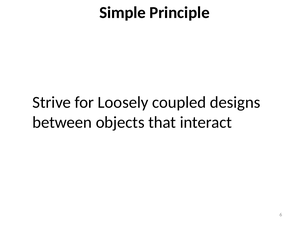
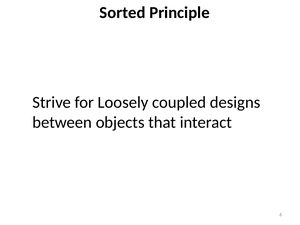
Simple: Simple -> Sorted (123, 13)
